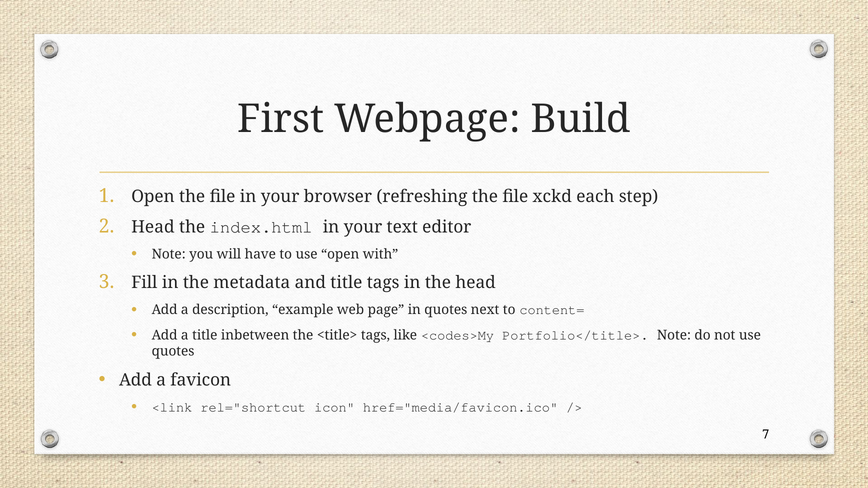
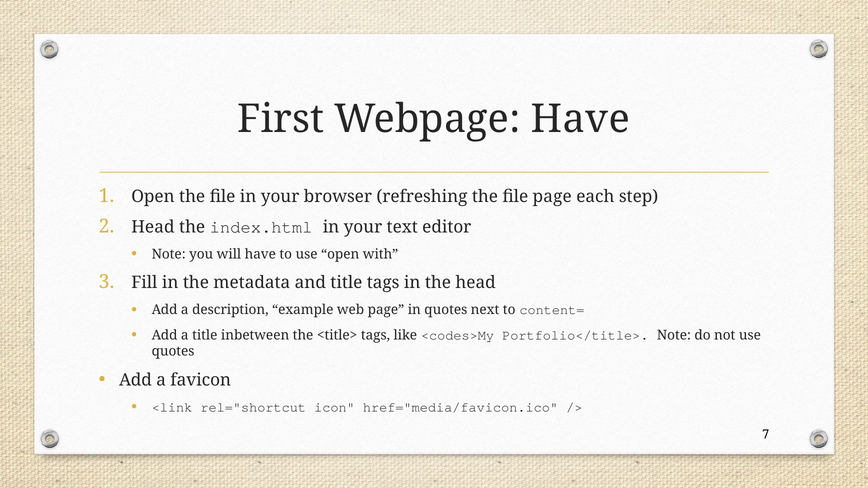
Webpage Build: Build -> Have (580, 119)
file xckd: xckd -> page (552, 197)
